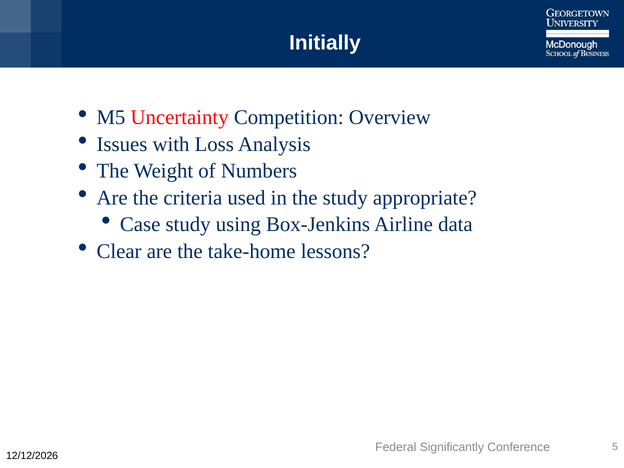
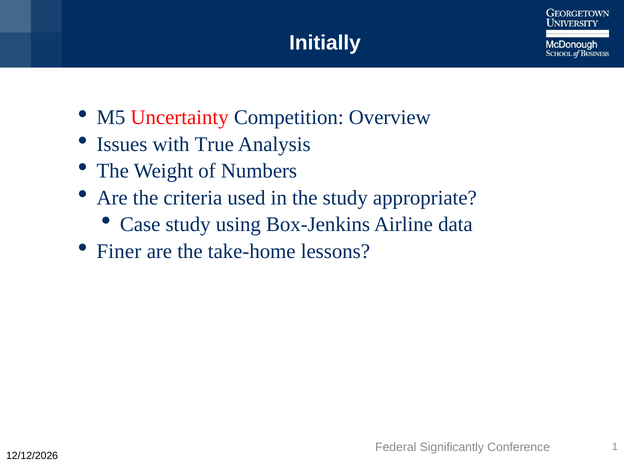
Loss: Loss -> True (214, 144)
Clear: Clear -> Finer (119, 251)
5: 5 -> 1 (615, 447)
